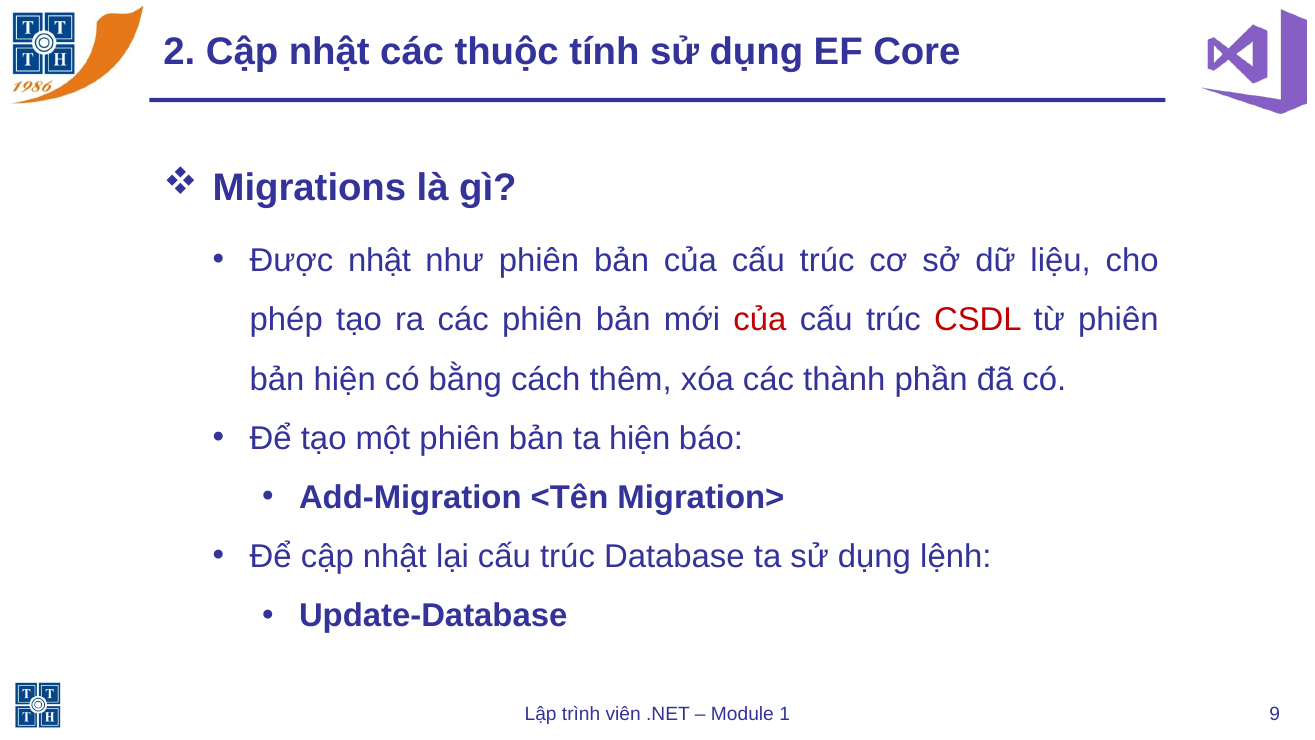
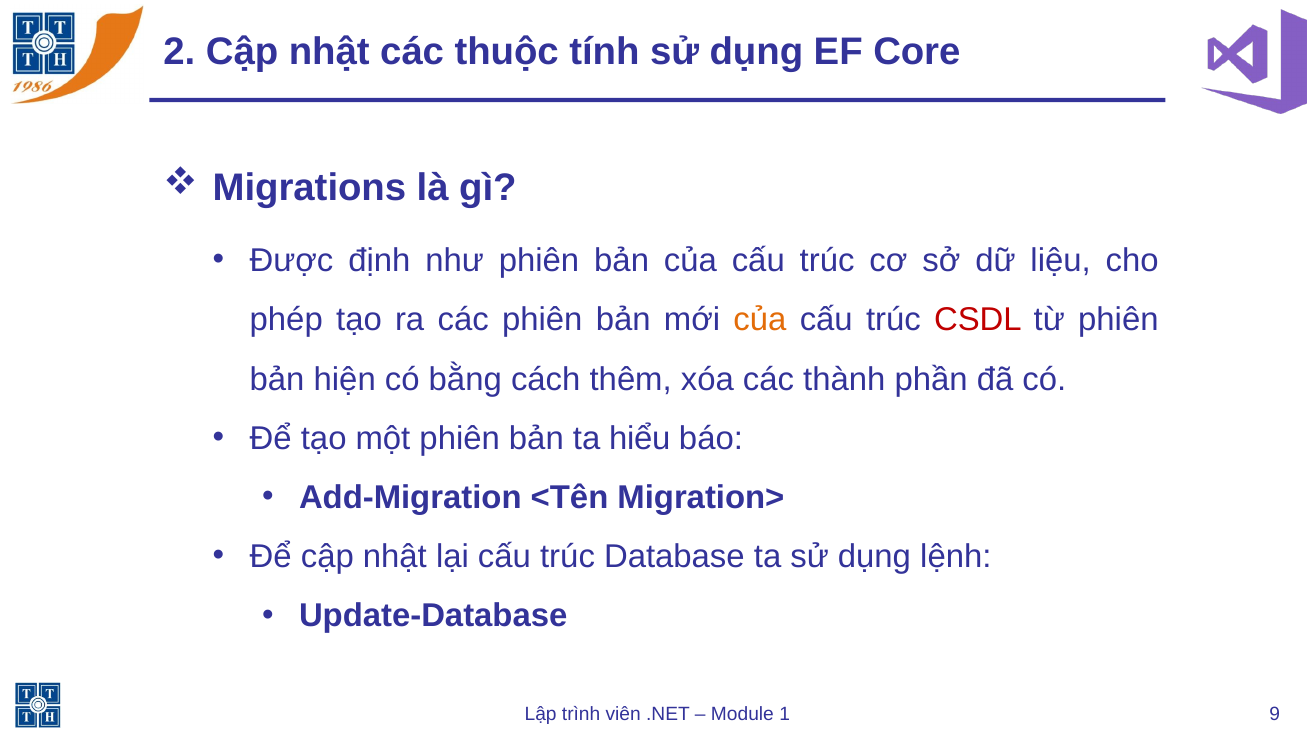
Được nhật: nhật -> định (379, 261)
của colour: red -> orange (760, 320)
ta hiện: hiện -> hiểu (640, 438)
